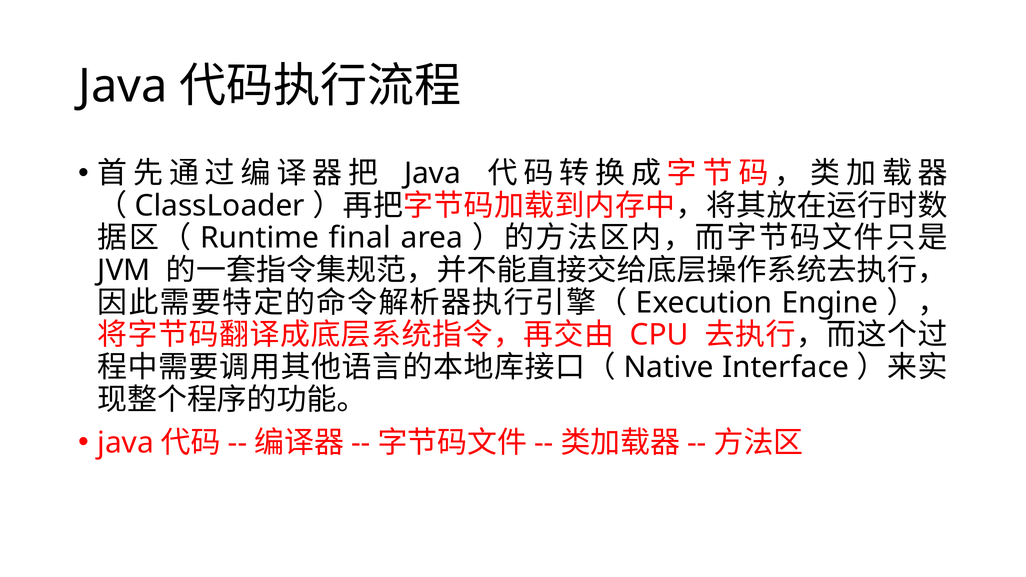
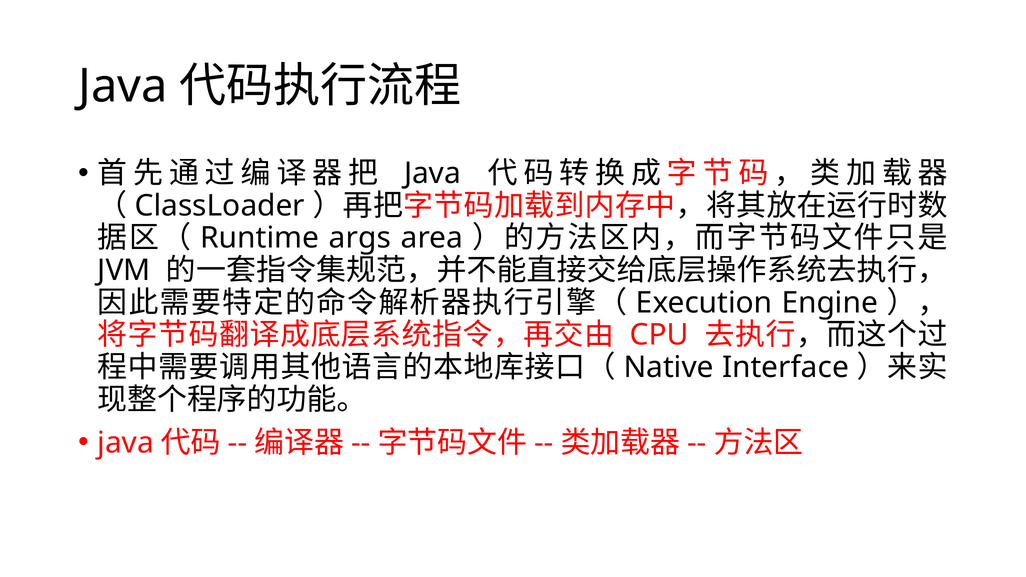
final: final -> args (360, 238)
